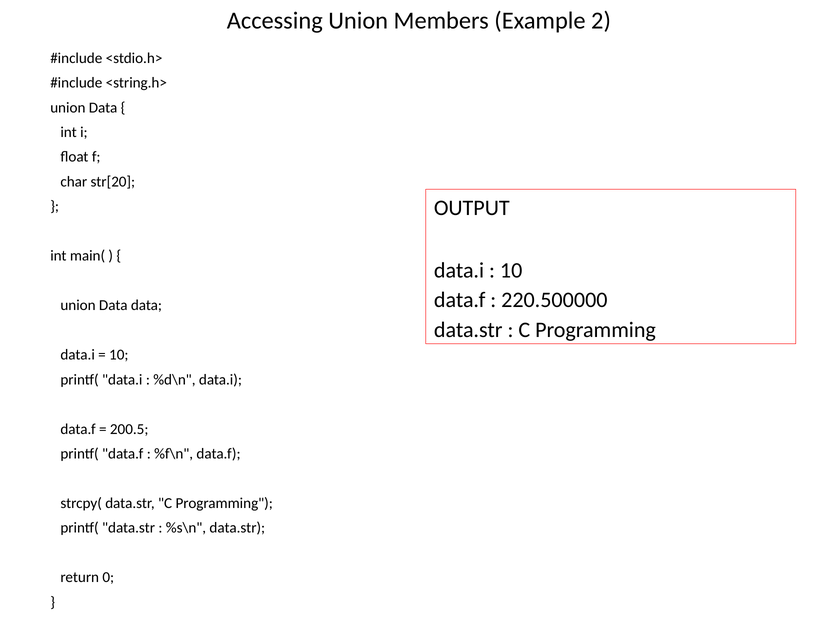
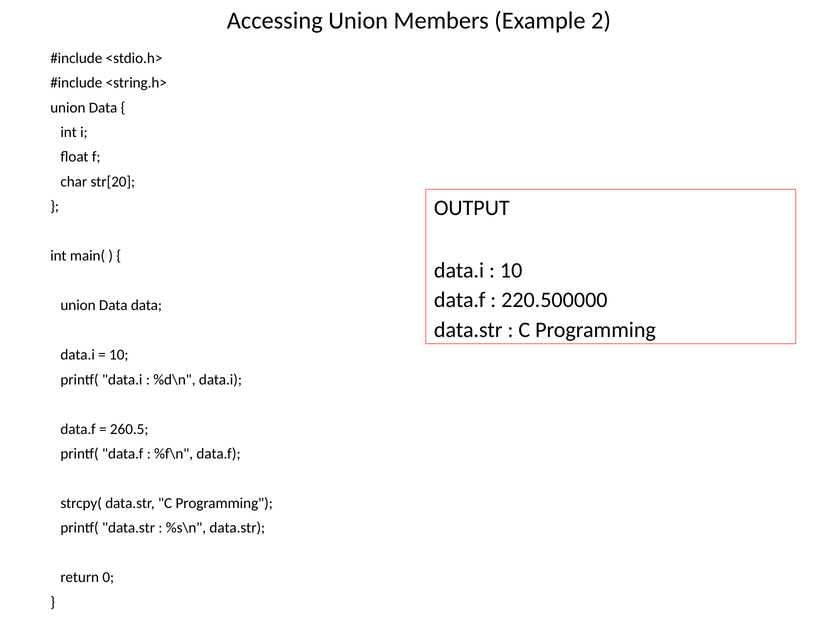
200.5: 200.5 -> 260.5 (129, 429)
